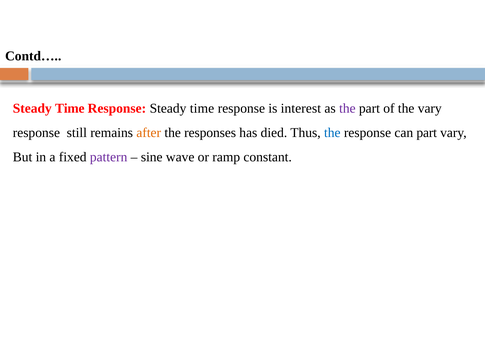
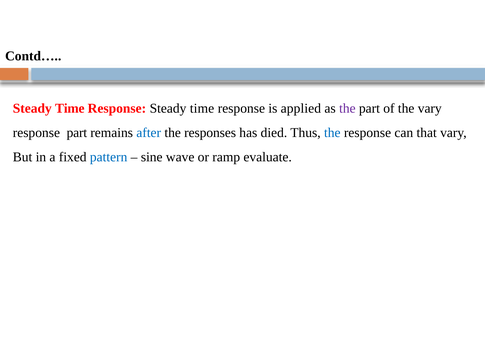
interest: interest -> applied (301, 108)
response still: still -> part (77, 133)
after colour: orange -> blue (149, 133)
can part: part -> that (427, 133)
pattern colour: purple -> blue (109, 157)
constant: constant -> evaluate (268, 157)
